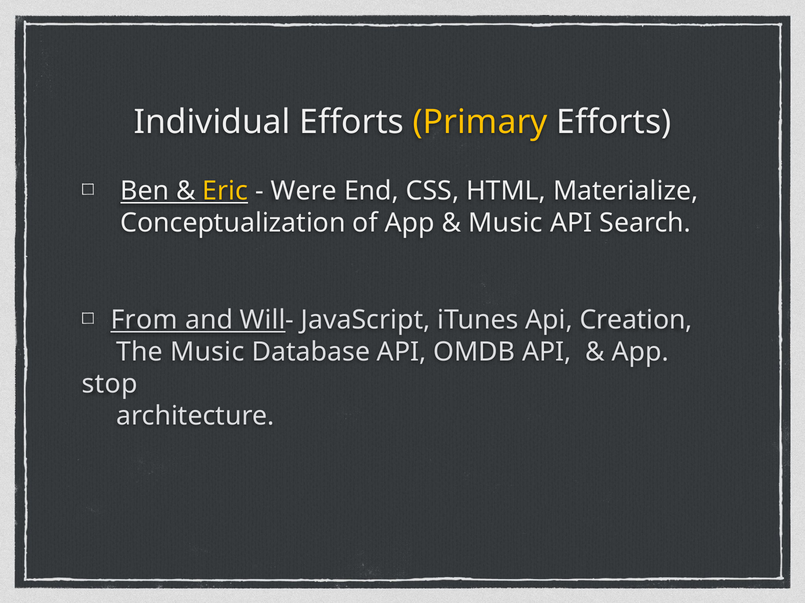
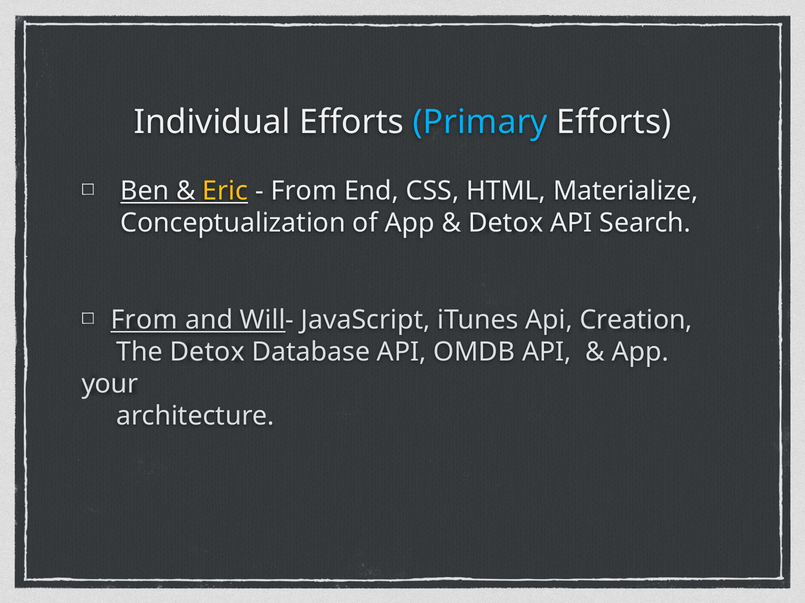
Primary colour: yellow -> light blue (480, 122)
Were: Were -> From (304, 191)
Music: Music -> Detox (506, 223)
The Music: Music -> Detox (207, 352)
stop: stop -> your (110, 384)
